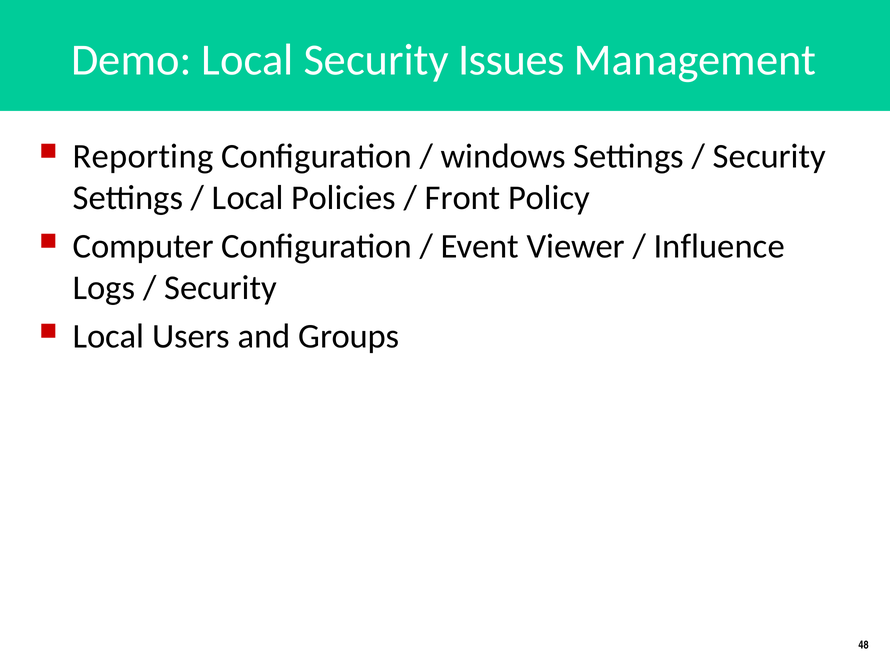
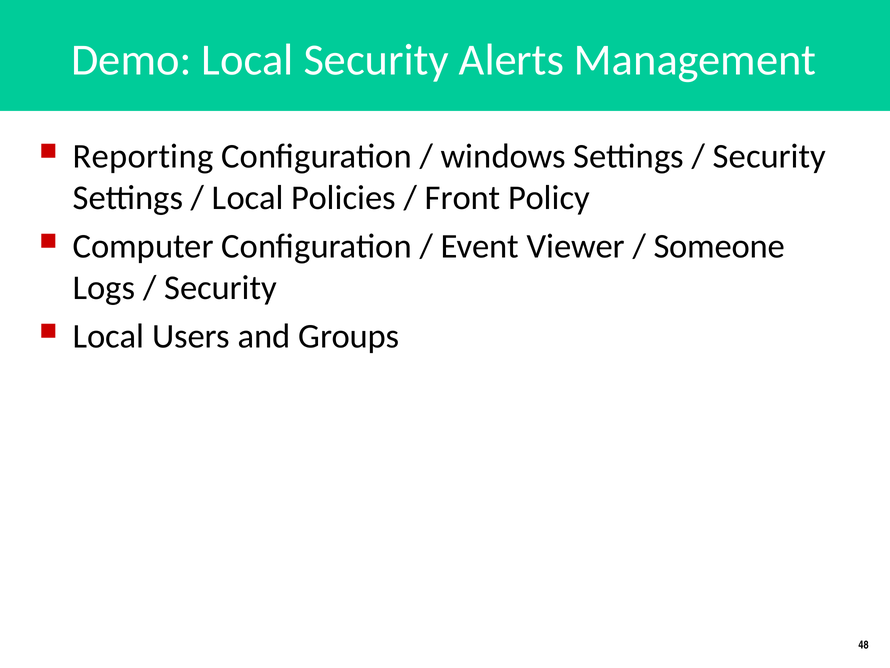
Issues: Issues -> Alerts (511, 60)
Influence: Influence -> Someone (719, 246)
